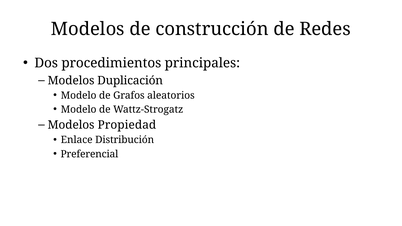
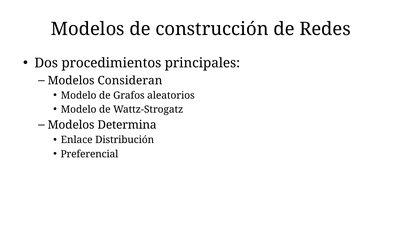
Duplicación: Duplicación -> Consideran (130, 81)
Propiedad: Propiedad -> Determina (127, 125)
